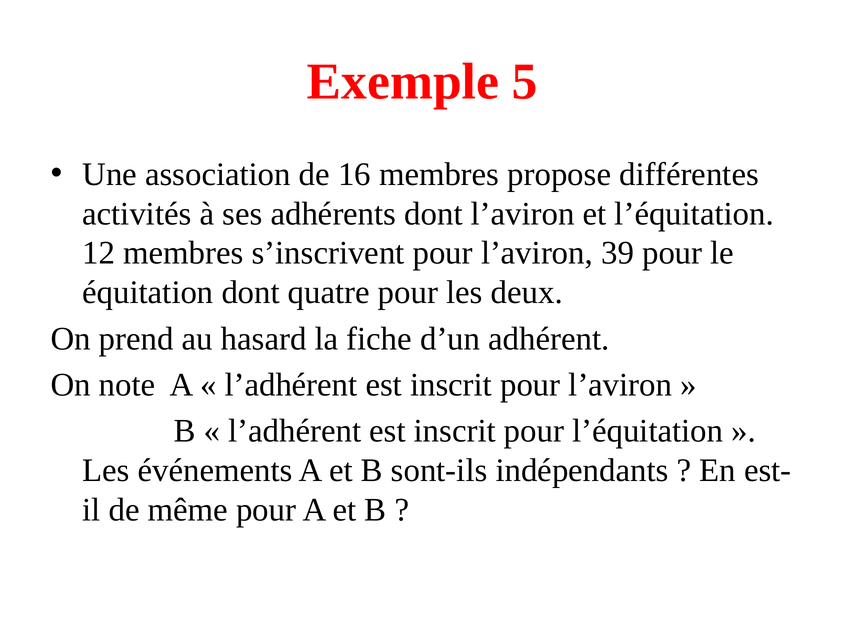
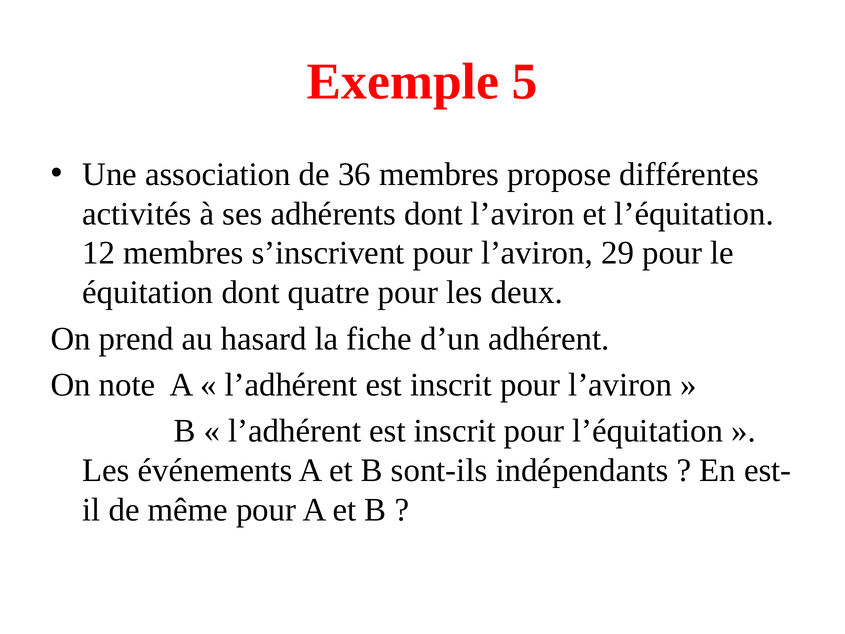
16: 16 -> 36 (354, 174)
39: 39 -> 29 (618, 253)
